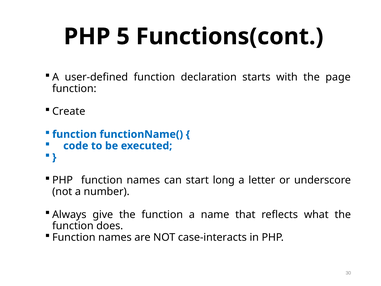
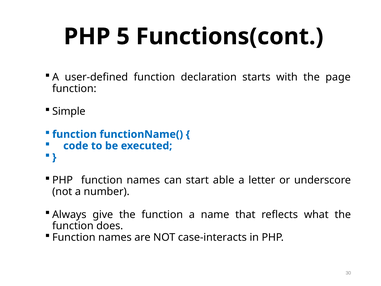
Create: Create -> Simple (69, 111)
long: long -> able (224, 180)
